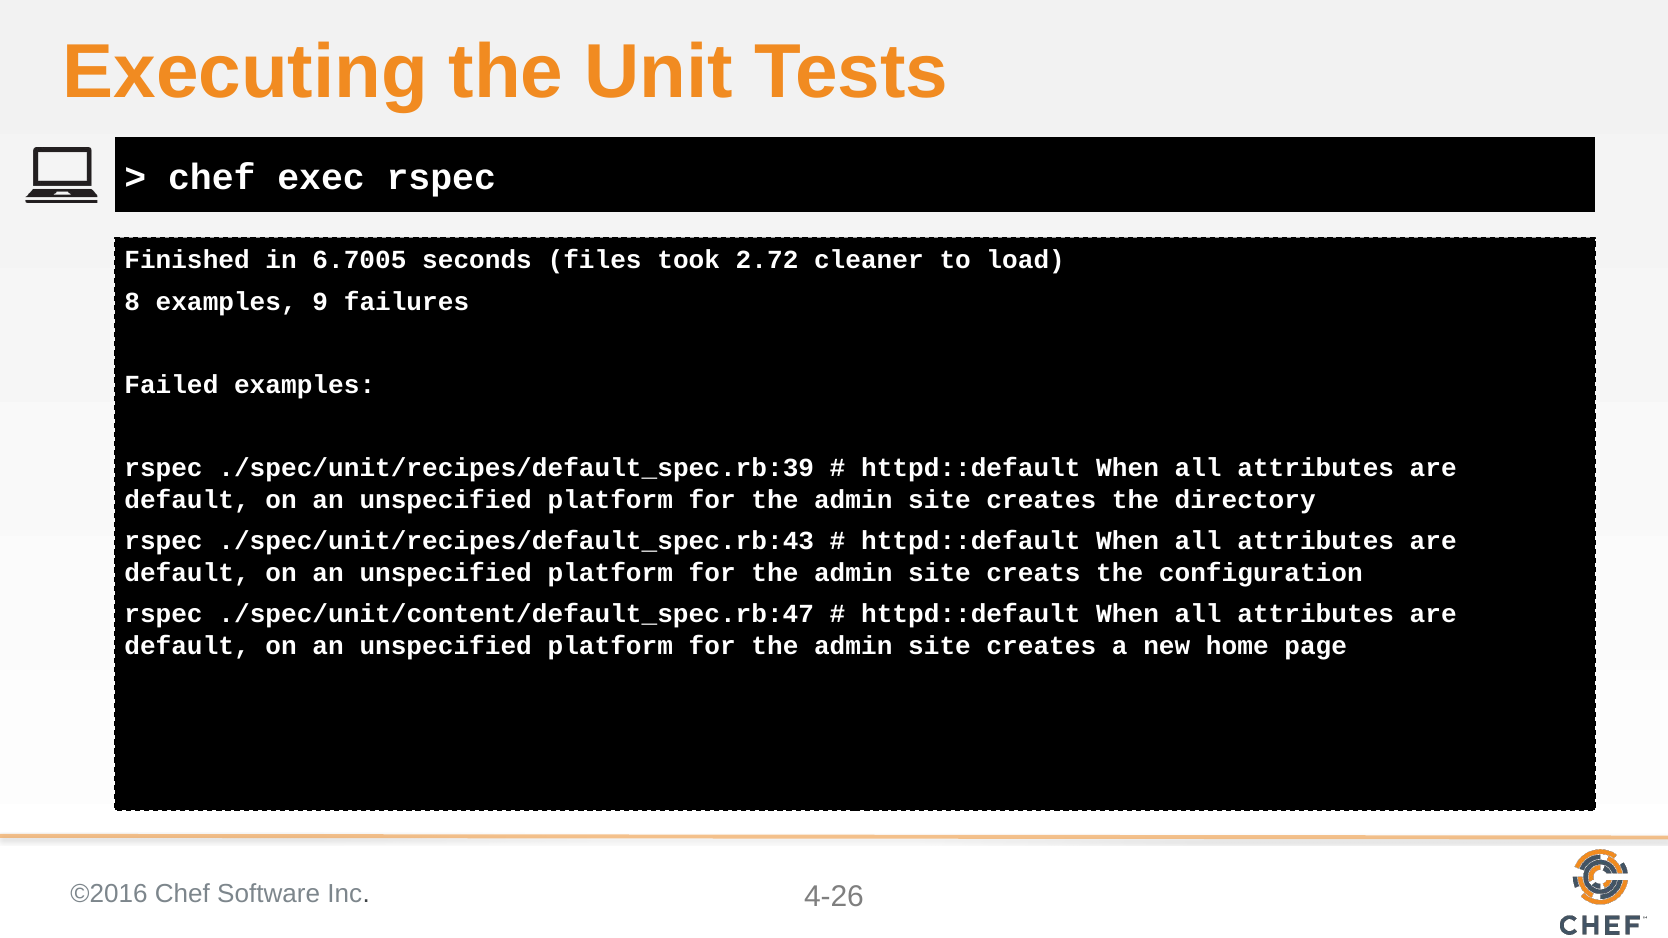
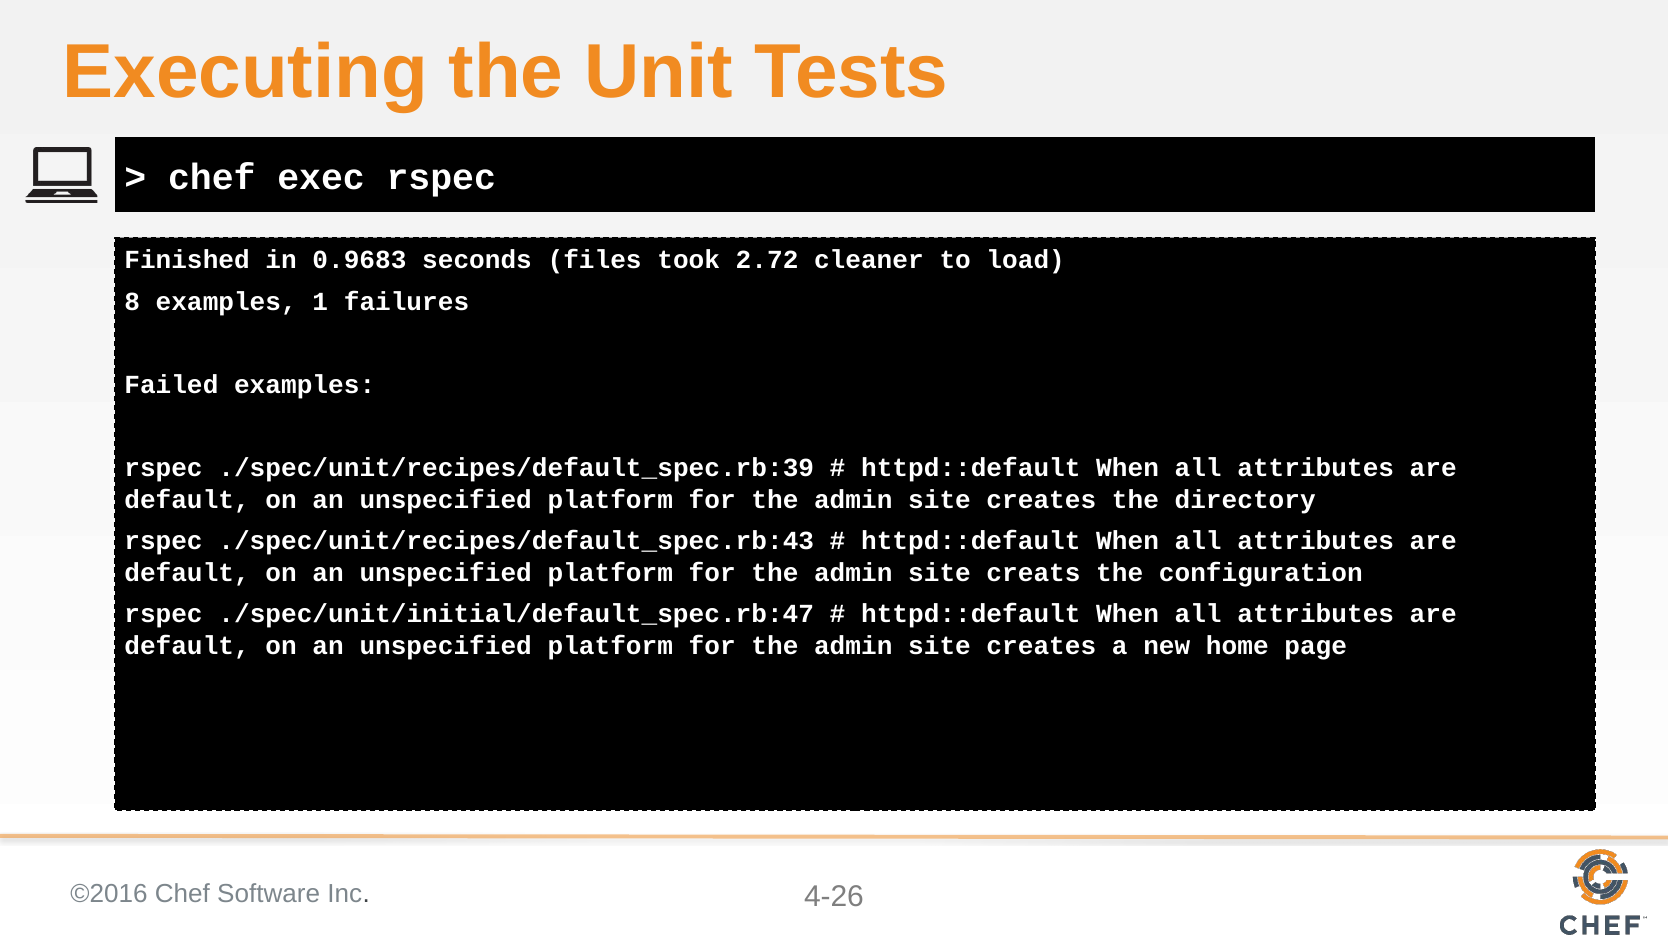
6.7005: 6.7005 -> 0.9683 (359, 260)
9: 9 -> 1 (320, 301)
./spec/unit/content/default_spec.rb:47: ./spec/unit/content/default_spec.rb:47 -> ./spec/unit/initial/default_spec.rb:47 (516, 614)
